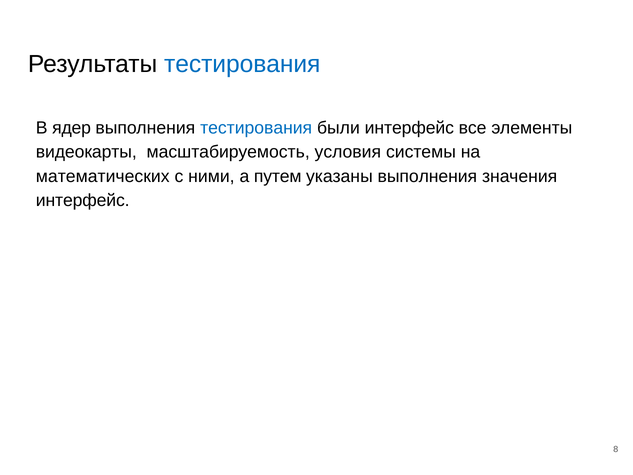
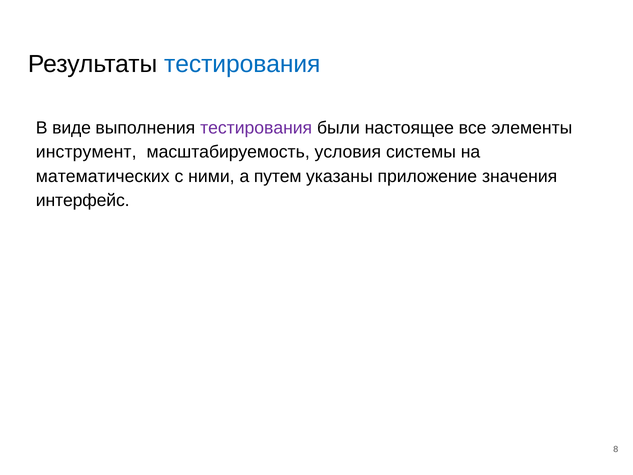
ядер: ядер -> виде (72, 128)
тестирования colour: blue -> purple (256, 128)
были интерфейс: интерфейс -> настоящее (409, 128)
видеокарты: видеокарты -> инструмент (86, 152)
указаны выполнения: выполнения -> приложение (427, 176)
